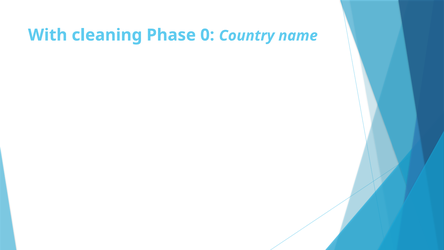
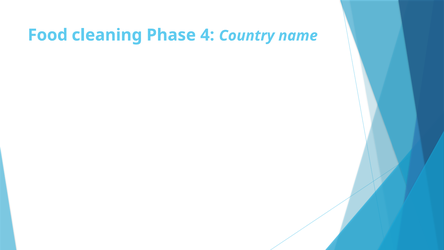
With: With -> Food (48, 35)
0: 0 -> 4 (207, 35)
